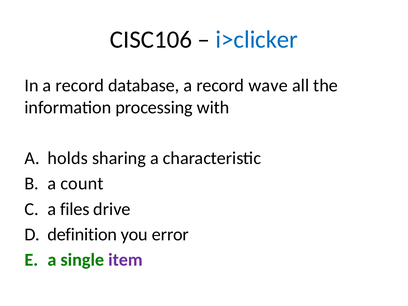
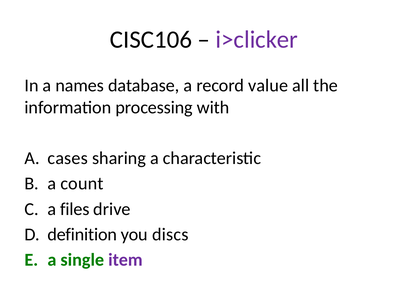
i>clicker colour: blue -> purple (257, 39)
In a record: record -> names (80, 86)
wave: wave -> value (268, 86)
holds: holds -> cases (68, 158)
error: error -> discs (170, 234)
